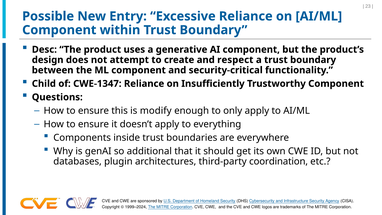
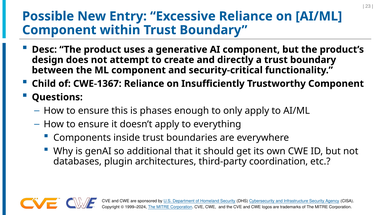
respect: respect -> directly (235, 60)
CWE-1347: CWE-1347 -> CWE-1367 (97, 84)
modify: modify -> phases (156, 111)
